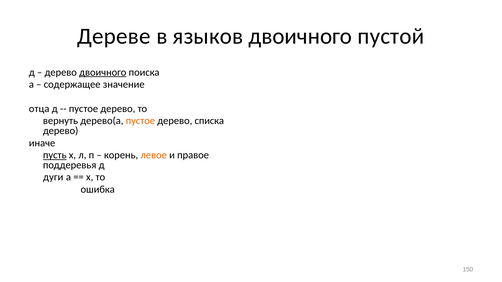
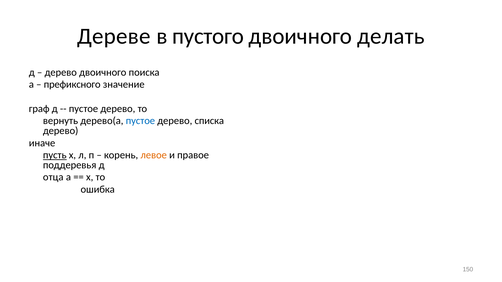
в языков: языков -> пустого (208, 36)
пустой: пустой -> делать (391, 36)
двоичного underline: present -> none (103, 72)
содержащее: содержащее -> префиксного (72, 85)
отца: отца -> граф (39, 109)
пустое colour: orange -> blue (140, 121)
дуги: дуги -> отца (53, 177)
